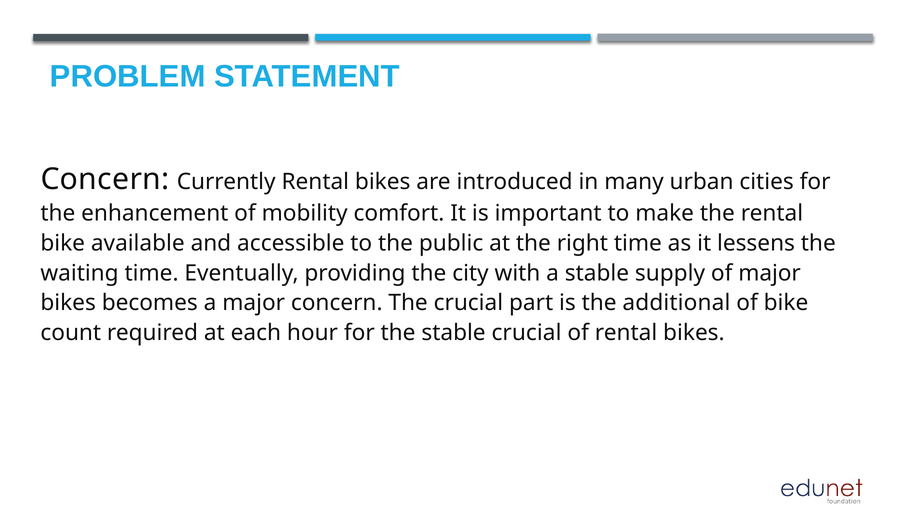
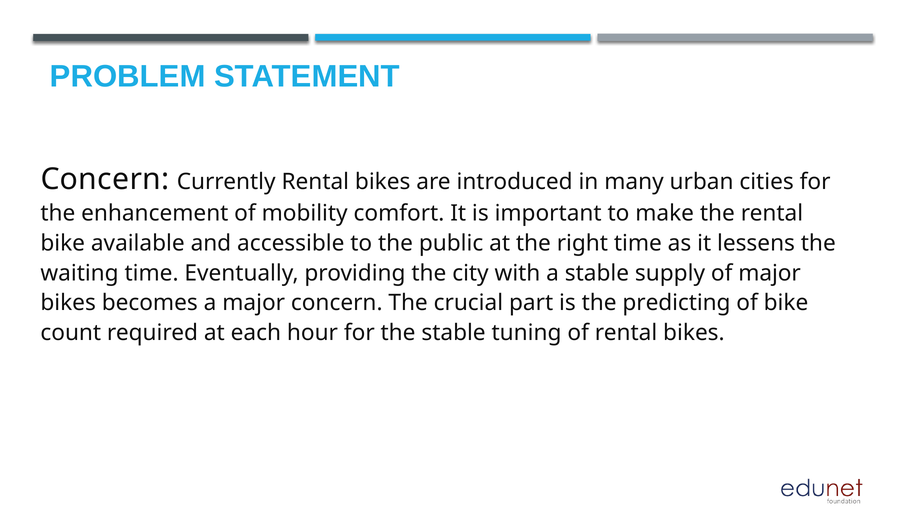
additional: additional -> predicting (677, 303)
stable crucial: crucial -> tuning (527, 333)
